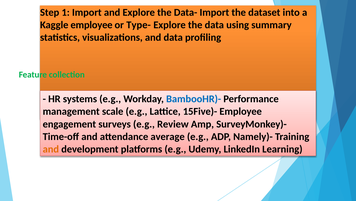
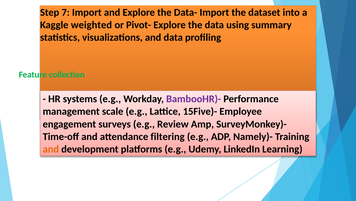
1: 1 -> 7 (66, 12)
Kaggle employee: employee -> weighted (91, 25)
Type-: Type- -> Pivot- (139, 25)
BambooHR)- colour: blue -> purple (194, 99)
average: average -> filtering (168, 136)
